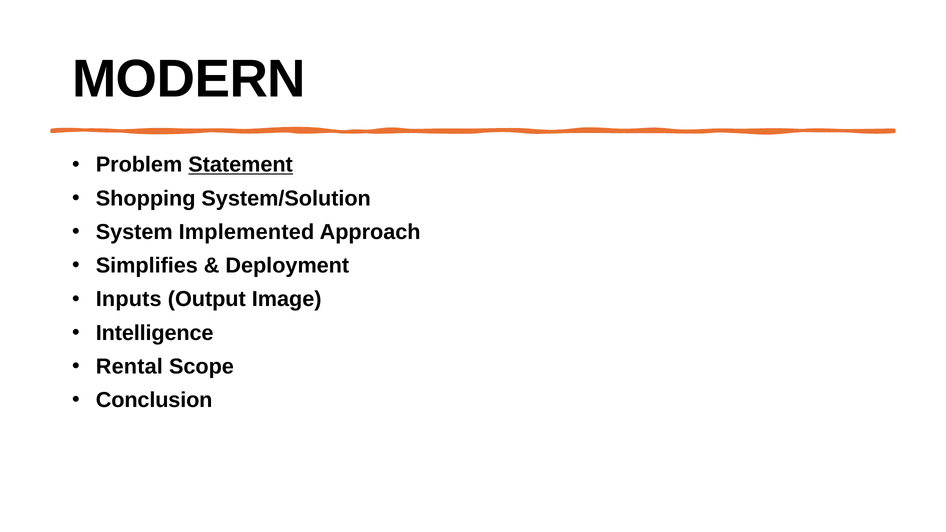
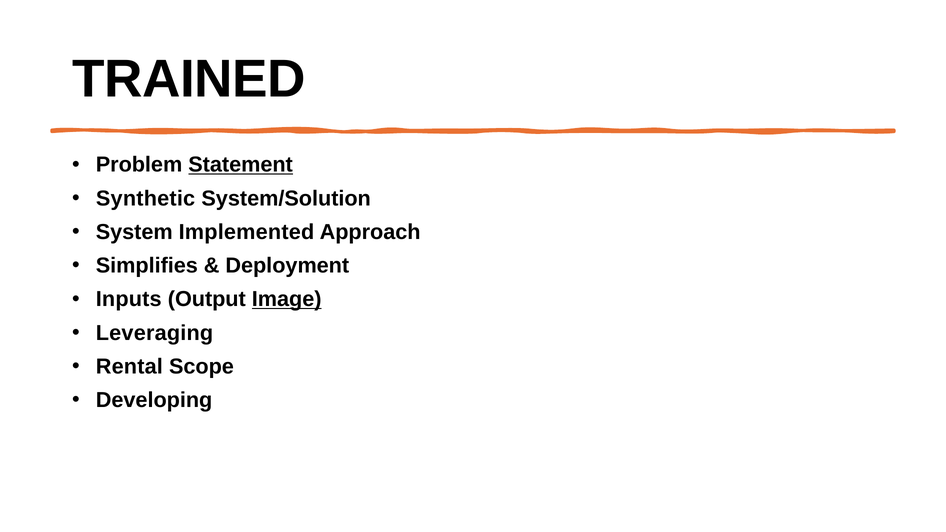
MODERN: MODERN -> TRAINED (189, 79)
Shopping: Shopping -> Synthetic (146, 198)
Image underline: none -> present (287, 299)
Intelligence: Intelligence -> Leveraging (155, 333)
Conclusion: Conclusion -> Developing (154, 400)
